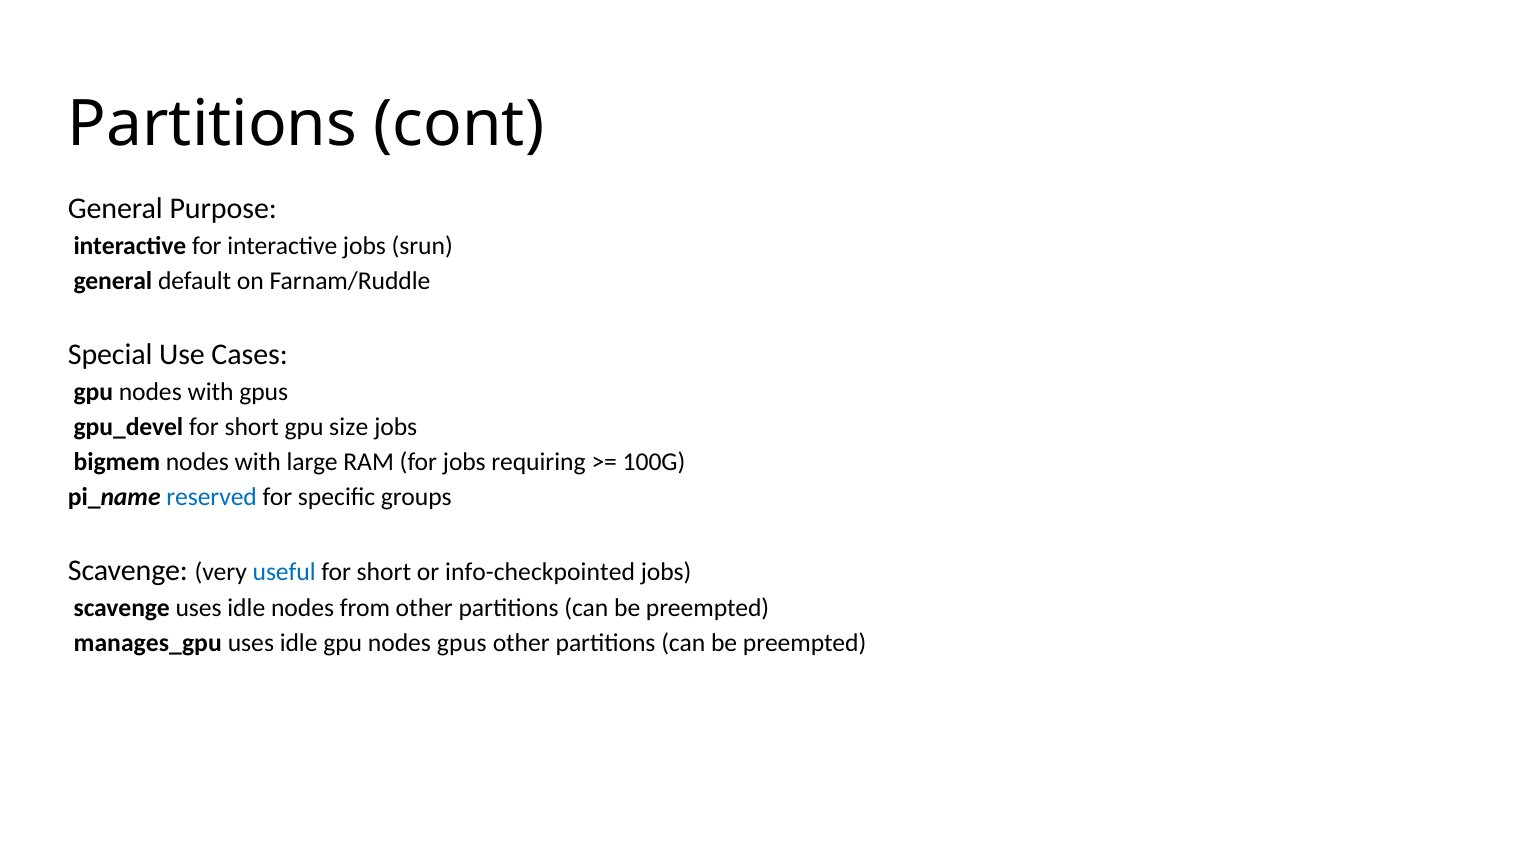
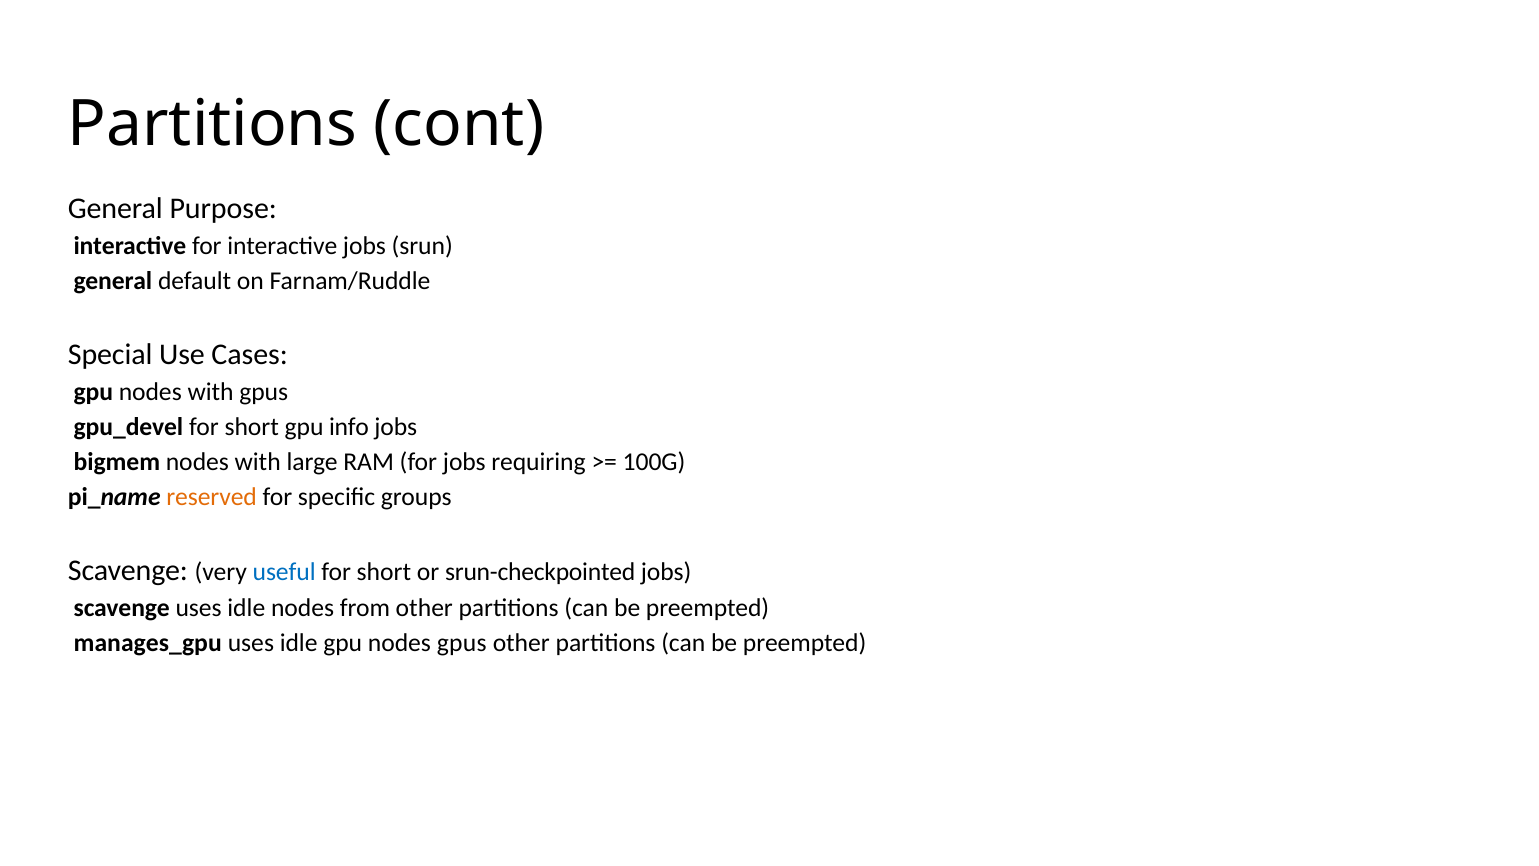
size: size -> info (349, 427)
reserved colour: blue -> orange (212, 497)
info-checkpointed: info-checkpointed -> srun-checkpointed (540, 572)
